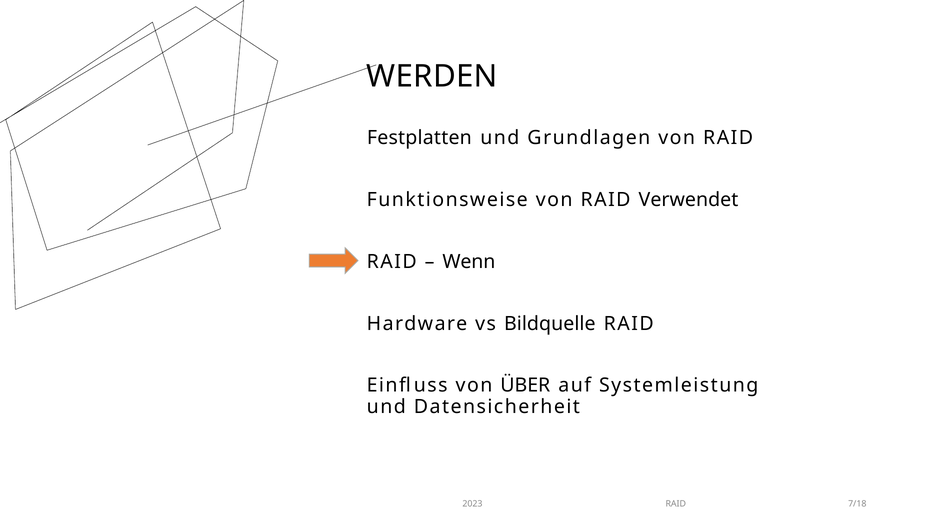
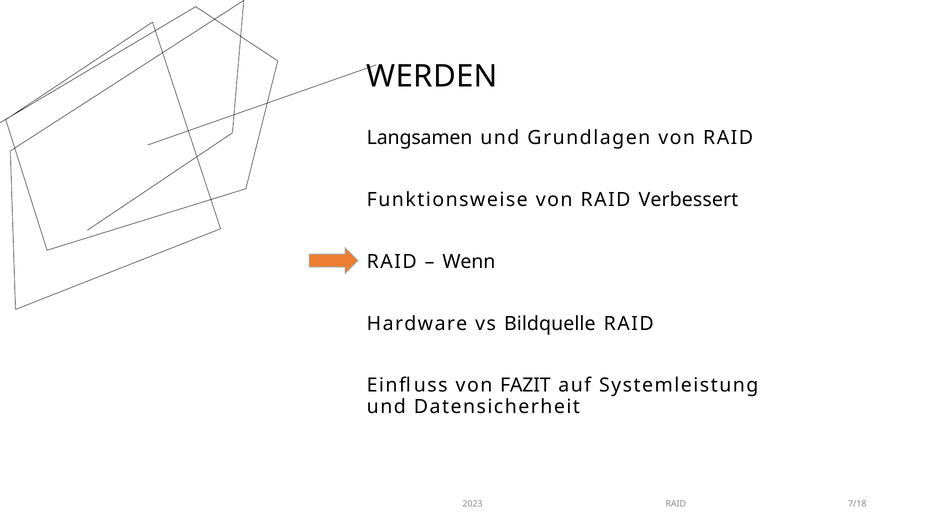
Festplatten: Festplatten -> Langsamen (420, 138)
Verwendet: Verwendet -> Verbessert (688, 200)
ÜBER: ÜBER -> FAZIT (525, 385)
